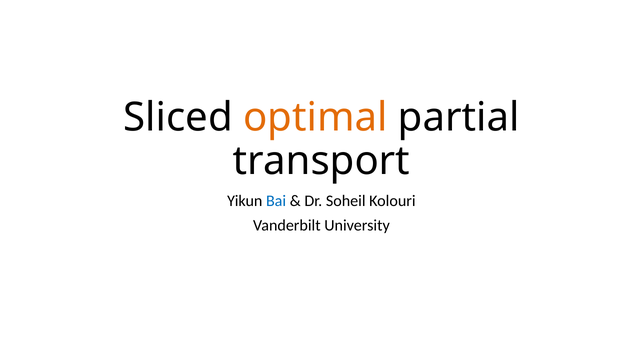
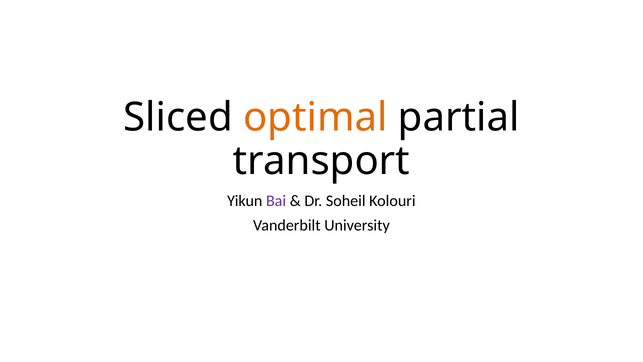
Bai colour: blue -> purple (276, 201)
